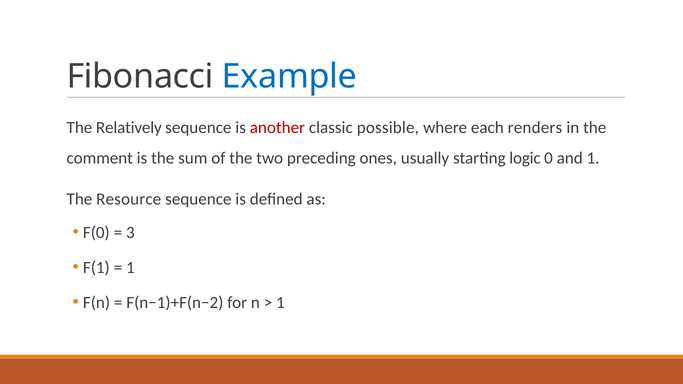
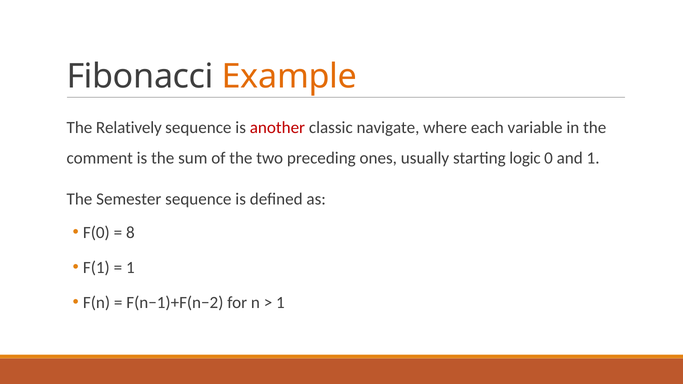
Example colour: blue -> orange (289, 77)
possible: possible -> navigate (388, 128)
renders: renders -> variable (535, 128)
Resource: Resource -> Semester (129, 199)
3: 3 -> 8 (130, 233)
